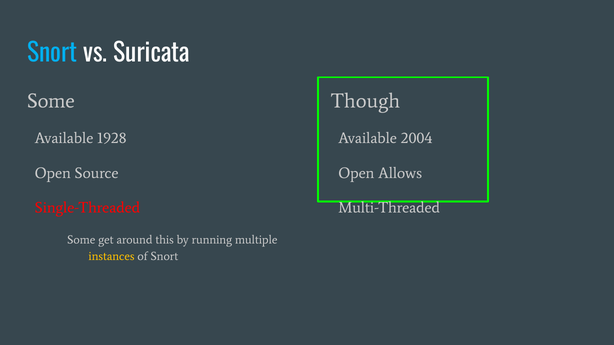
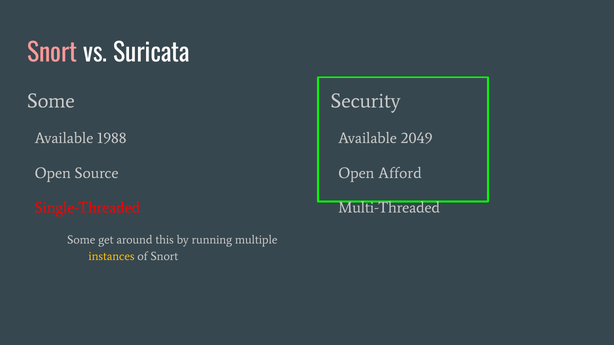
Snort colour: light blue -> pink (52, 53)
Though: Though -> Security (366, 101)
1928: 1928 -> 1988 (112, 138)
2004: 2004 -> 2049 (417, 138)
Allows: Allows -> Afford (400, 173)
